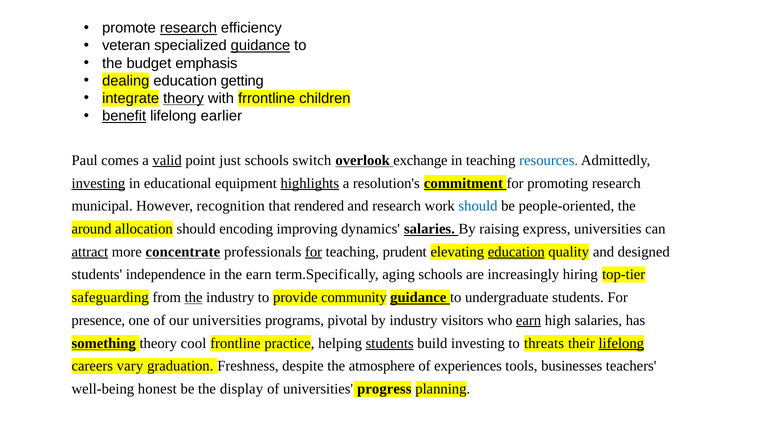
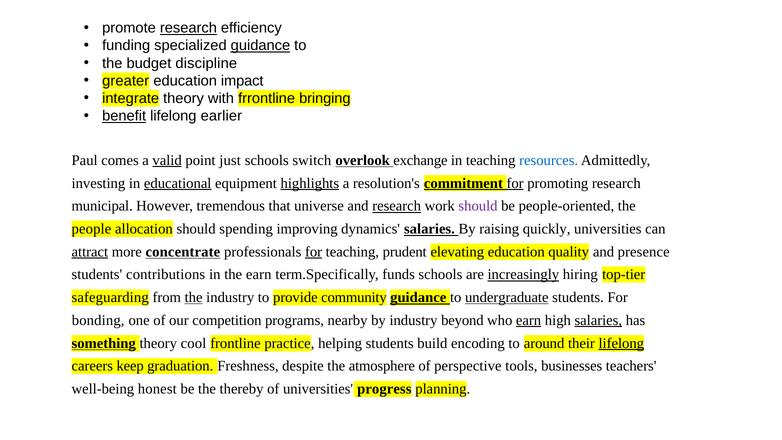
veteran: veteran -> funding (126, 46)
emphasis: emphasis -> discipline (206, 63)
dealing: dealing -> greater (126, 81)
getting: getting -> impact (242, 81)
theory underline: present -> none (184, 98)
children: children -> bringing (325, 98)
investing underline: present -> none (98, 183)
educational underline: none -> present (178, 183)
for underline: none -> present (515, 183)
recognition: recognition -> tremendous (231, 206)
rendered: rendered -> universe (319, 206)
research underline: none -> present (397, 206)
should colour: blue -> purple (478, 206)
around: around -> people (91, 229)
encoding: encoding -> spending (246, 229)
express: express -> quickly (547, 229)
education underline: present -> none (516, 252)
designed: designed -> presence (644, 252)
independence: independence -> contributions (166, 275)
aging: aging -> funds (399, 275)
increasingly underline: none -> present (523, 275)
undergraduate underline: none -> present (507, 297)
presence: presence -> bonding (98, 320)
our universities: universities -> competition (227, 320)
pivotal: pivotal -> nearby (348, 320)
visitors: visitors -> beyond (462, 320)
salaries underline: none -> present (598, 320)
students underline: present -> none (390, 343)
build investing: investing -> encoding (478, 343)
threats: threats -> around (544, 343)
vary: vary -> keep (130, 366)
experiences: experiences -> perspective (468, 366)
display: display -> thereby (242, 389)
